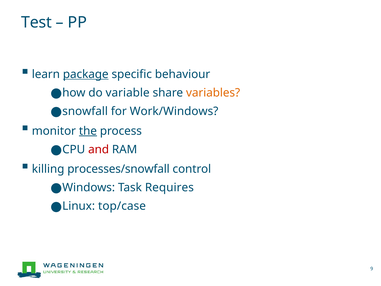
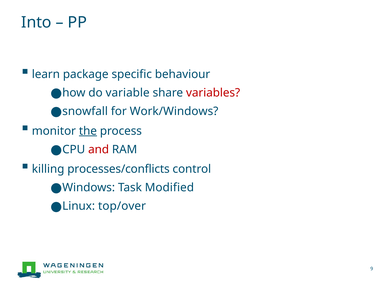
Test: Test -> Into (36, 22)
package underline: present -> none (86, 74)
variables colour: orange -> red (213, 93)
processes/snowfall: processes/snowfall -> processes/conflicts (118, 169)
Requires: Requires -> Modified (169, 187)
top/case: top/case -> top/over (122, 206)
